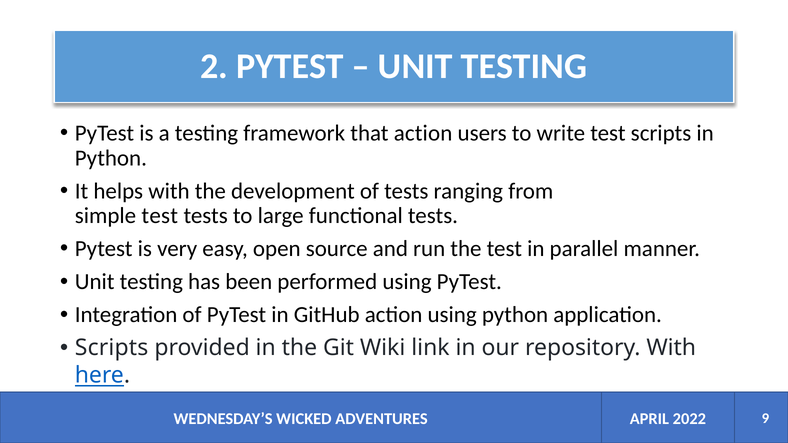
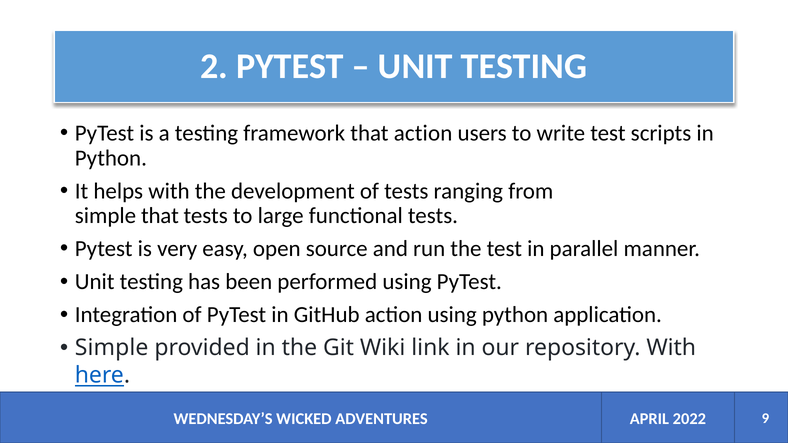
simple test: test -> that (160, 216)
Scripts: Scripts -> Simple (112, 348)
